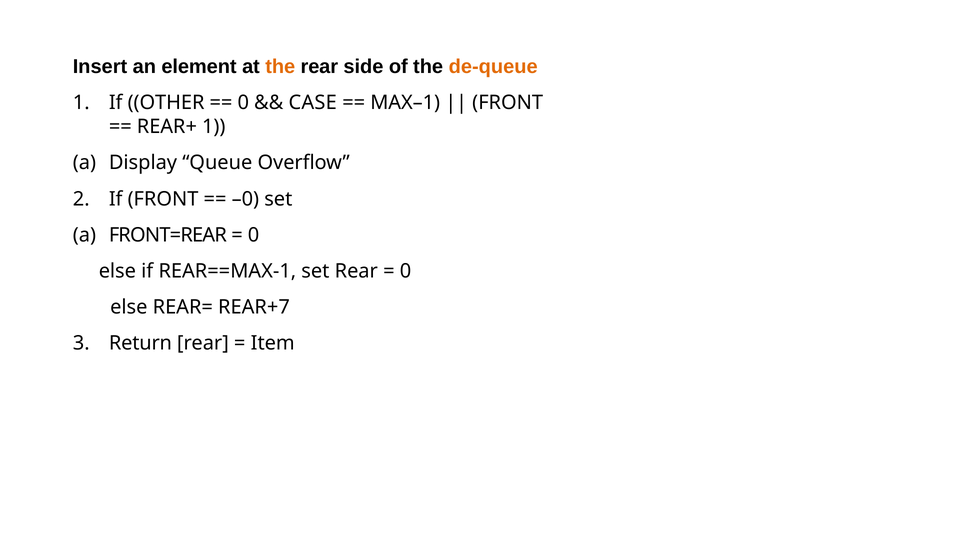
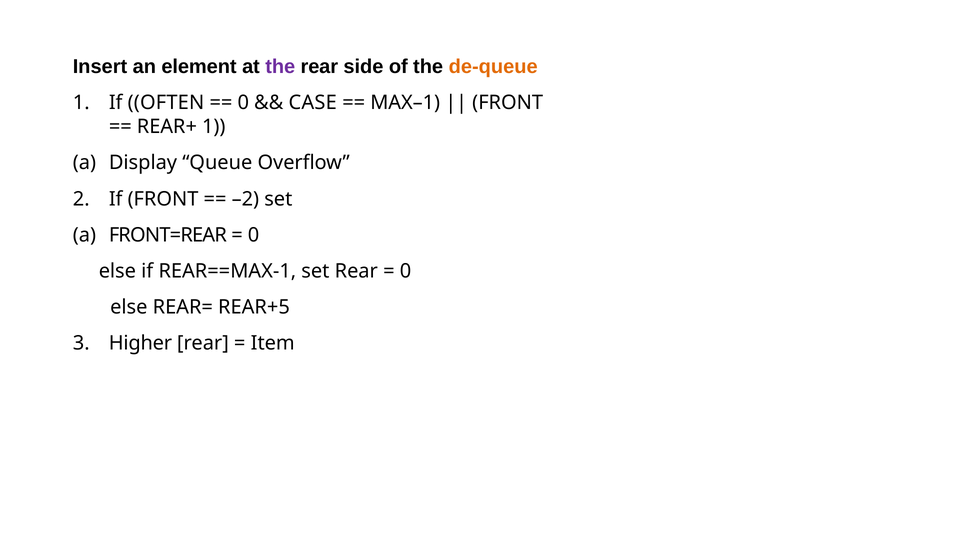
the colour: orange -> purple (280, 67)
OTHER: OTHER -> OFTEN (166, 103)
–0: –0 -> –2 (245, 199)
REAR+7: REAR+7 -> REAR+5 (254, 307)
Return: Return -> Higher (140, 343)
